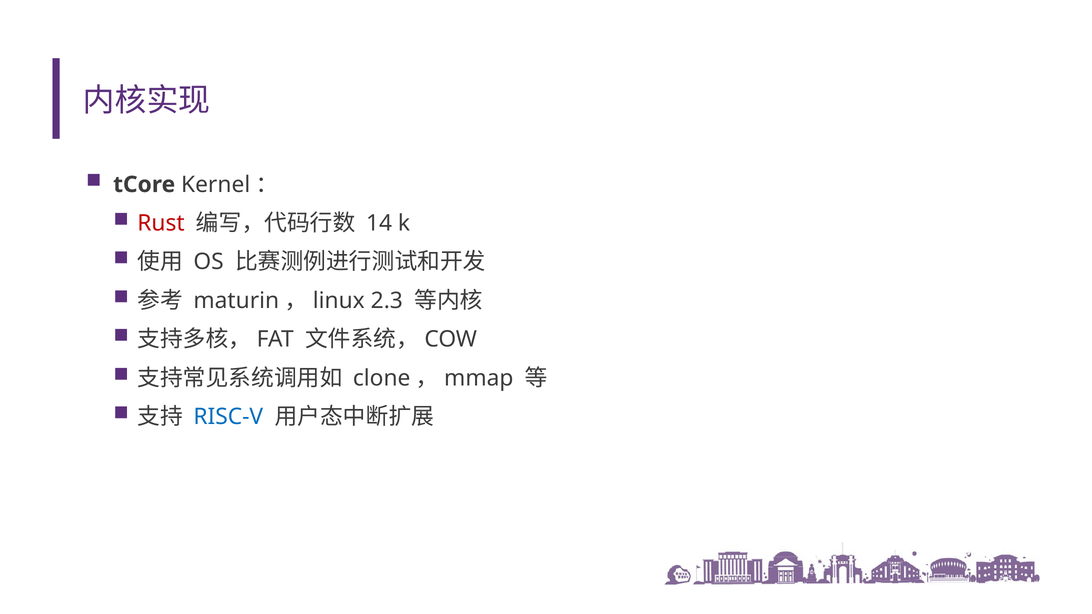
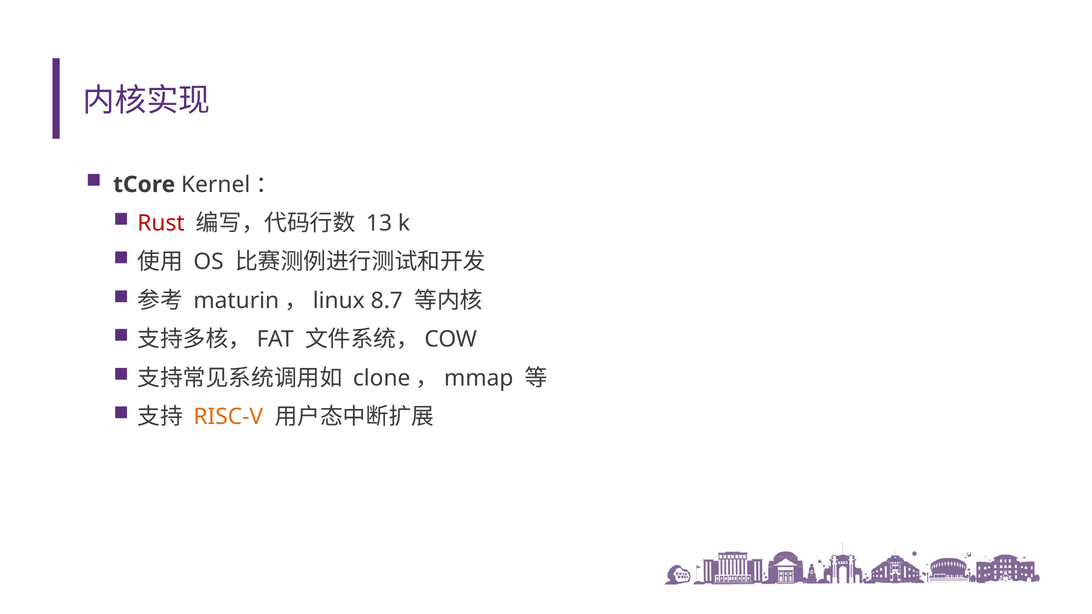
14: 14 -> 13 (379, 223)
2.3: 2.3 -> 8.7 (387, 301)
RISC-V colour: blue -> orange (228, 417)
